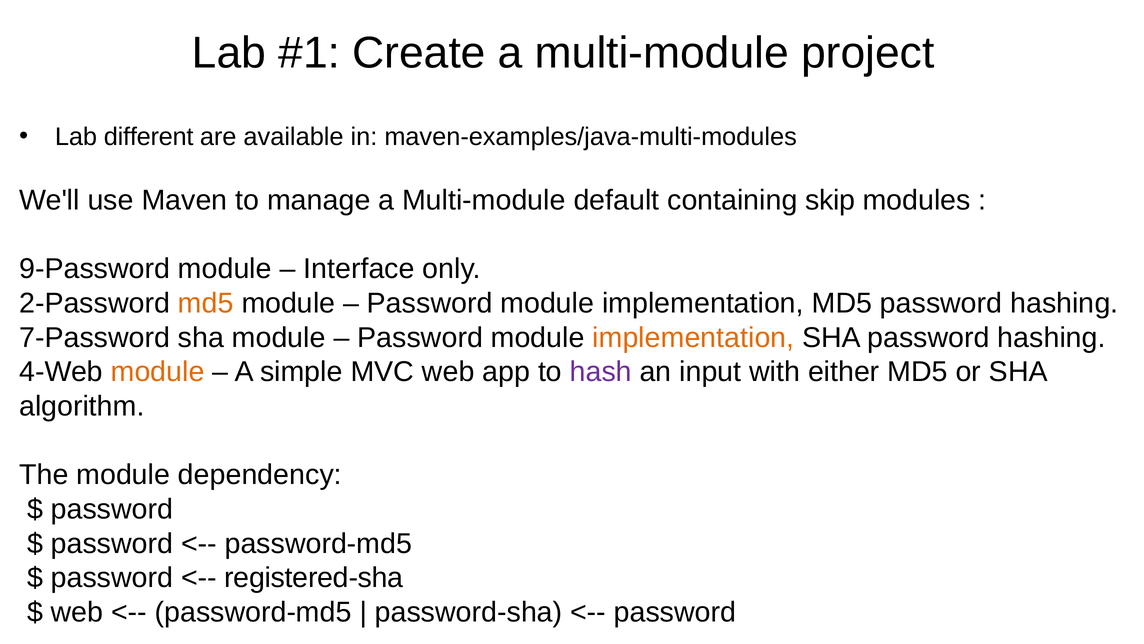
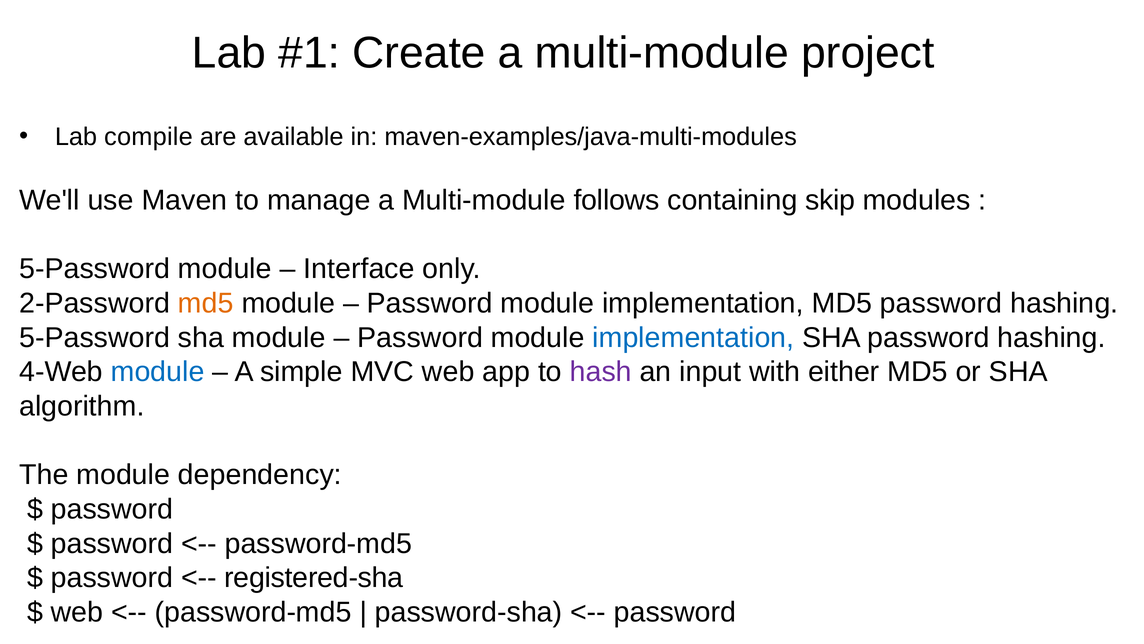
different: different -> compile (148, 137)
default: default -> follows (617, 200)
9-Password: 9-Password -> 5-Password (95, 269)
7-Password: 7-Password -> 5-Password (95, 337)
implementation colour: orange -> blue (693, 337)
module colour: orange -> blue (158, 372)
